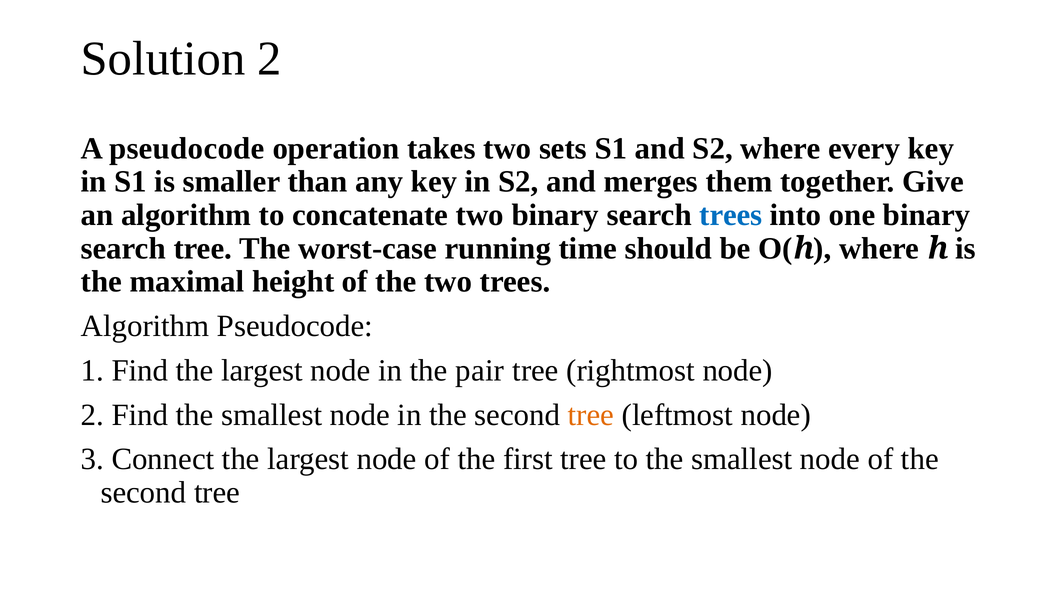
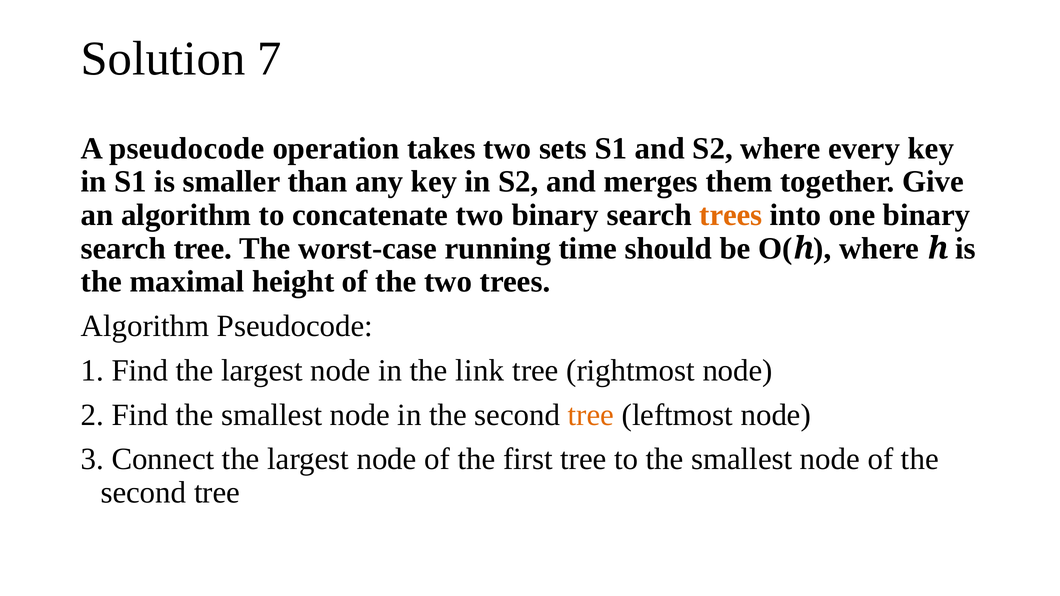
Solution 2: 2 -> 7 (270, 59)
trees colour: blue -> orange (731, 215)
pair: pair -> link (480, 371)
